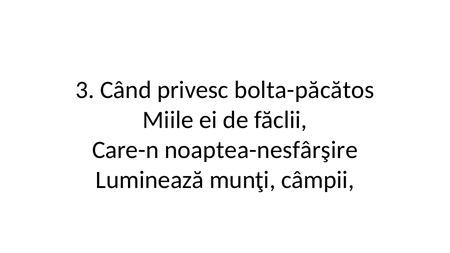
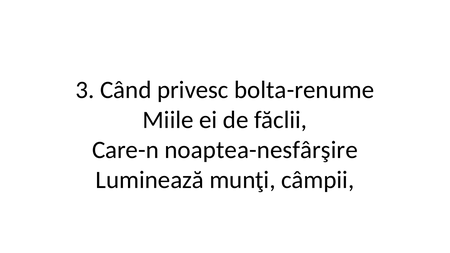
bolta-păcătos: bolta-păcătos -> bolta-renume (304, 90)
